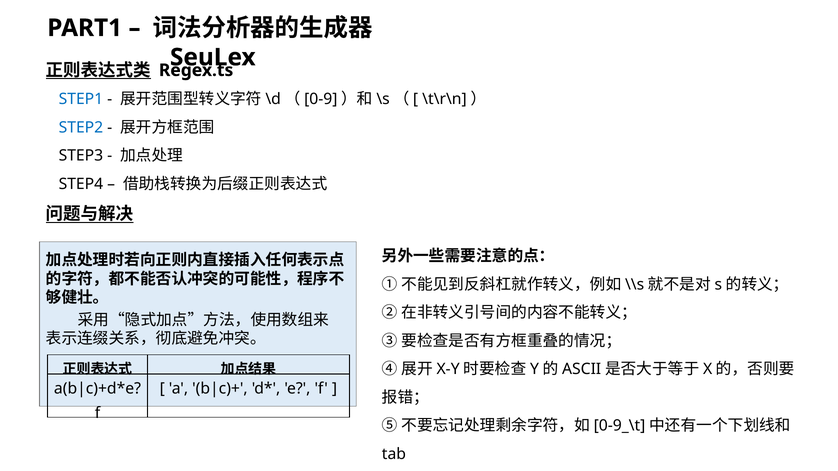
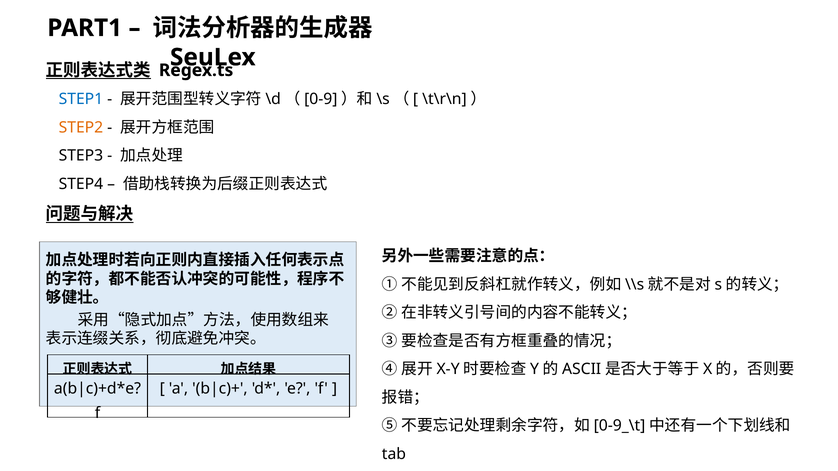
STEP2 colour: blue -> orange (81, 128)
